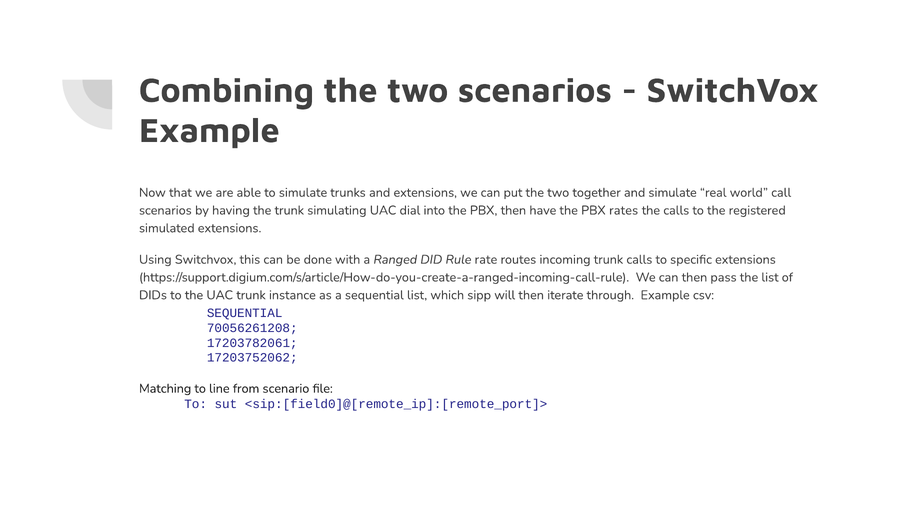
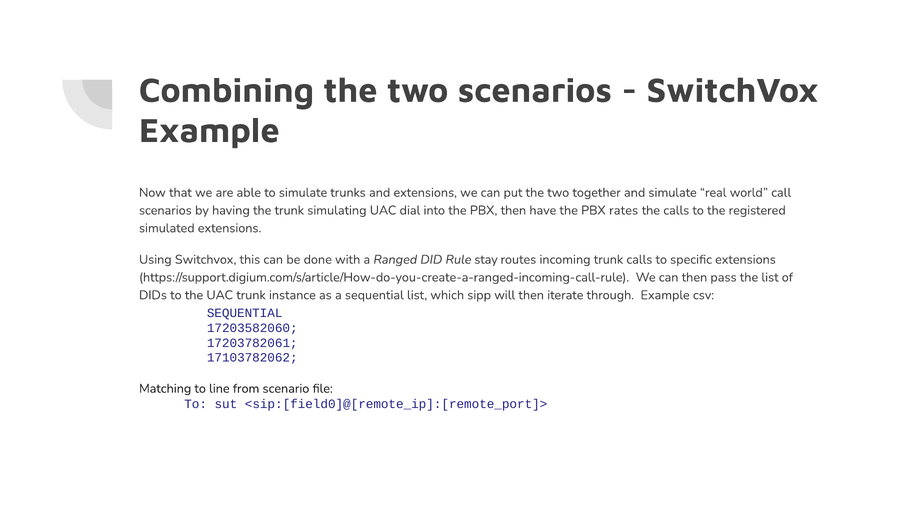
rate: rate -> stay (486, 259)
70056261208: 70056261208 -> 17203582060 (252, 328)
17203752062: 17203752062 -> 17103782062 (252, 357)
